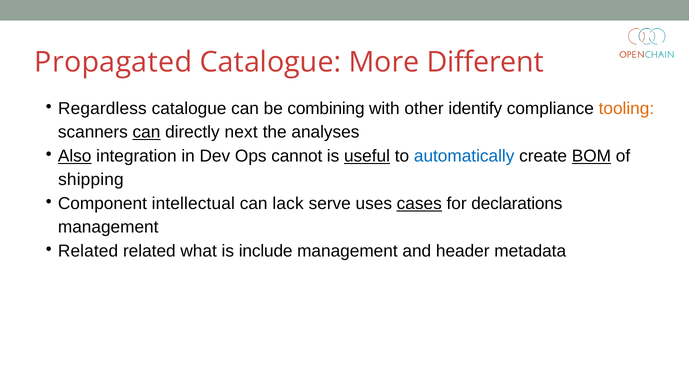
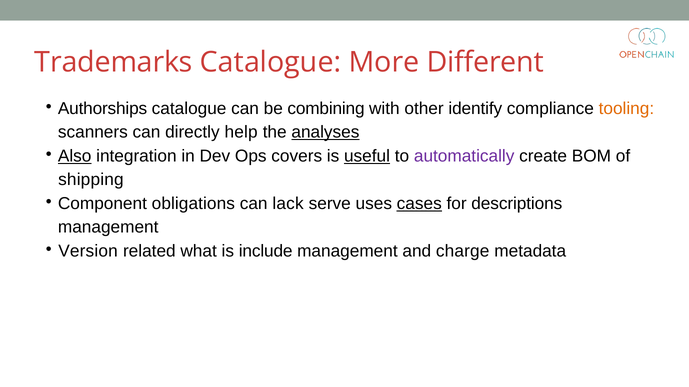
Propagated: Propagated -> Trademarks (114, 62)
Regardless: Regardless -> Authorships (103, 109)
can underline: present -> none (146, 132)
next: next -> help (241, 132)
analyses underline: none -> present (325, 132)
cannot: cannot -> covers (297, 156)
automatically colour: blue -> purple (464, 156)
BOM underline: present -> none (591, 156)
intellectual: intellectual -> obligations (193, 204)
declarations: declarations -> descriptions (517, 204)
Related: Related -> Version (88, 251)
header: header -> charge (463, 251)
